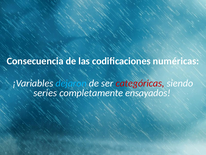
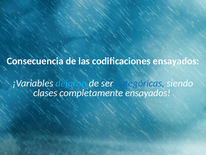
codificaciones numéricas: numéricas -> ensayados (176, 61)
categóricas colour: red -> blue (140, 83)
series: series -> clases (45, 93)
